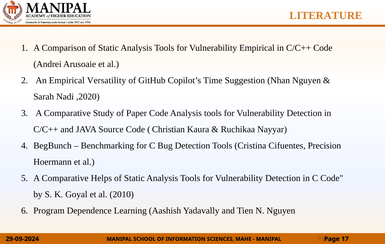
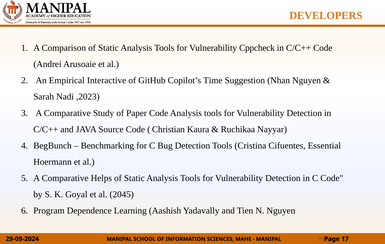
LITERATURE: LITERATURE -> DEVELOPERS (326, 16)
Vulnerability Empirical: Empirical -> Cppcheck (257, 48)
Versatility: Versatility -> Interactive (107, 81)
,2020: ,2020 -> ,2023 (88, 97)
Precision: Precision -> Essential (324, 146)
2010: 2010 -> 2045 (122, 195)
